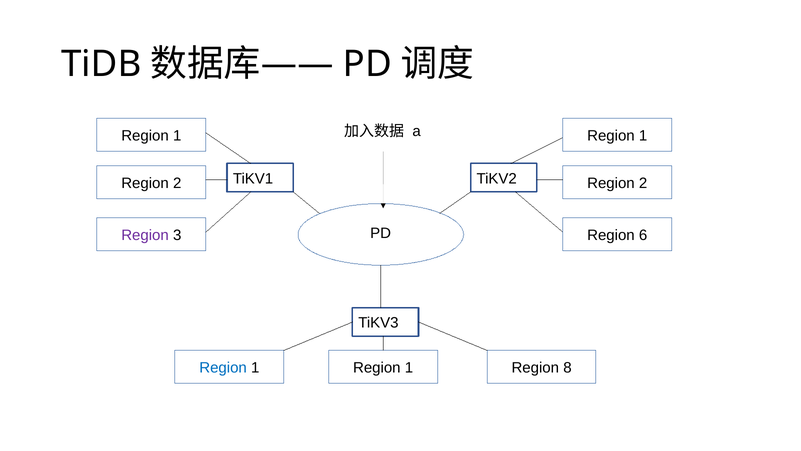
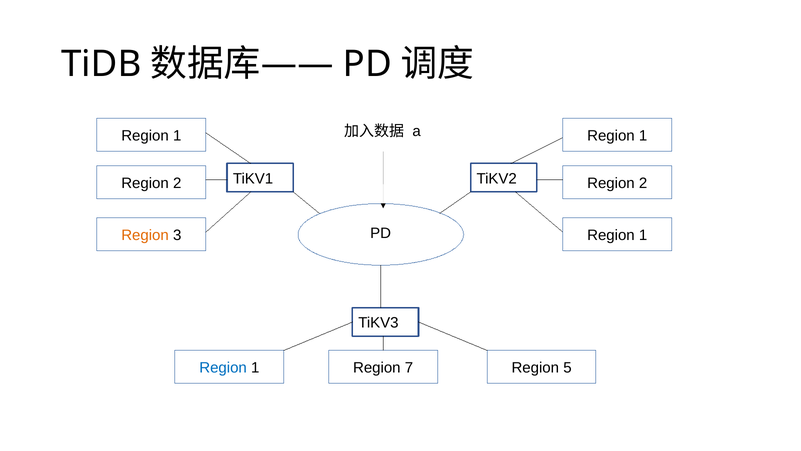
Region colour: purple -> orange (145, 235)
6: 6 -> 1 (643, 235)
1: 1 -> 7 (409, 368)
8: 8 -> 5 (567, 368)
